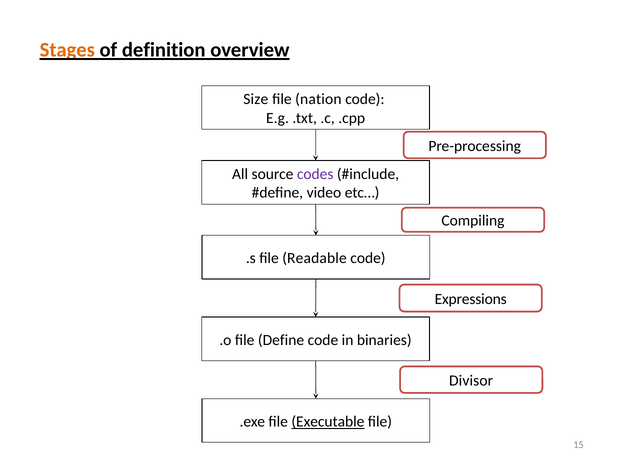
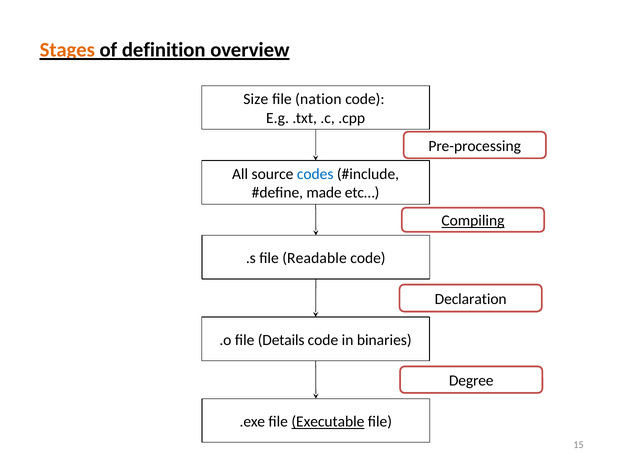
codes colour: purple -> blue (315, 174)
video: video -> made (324, 193)
Compiling underline: none -> present (473, 221)
Expressions: Expressions -> Declaration (471, 299)
Define: Define -> Details (281, 340)
Divisor: Divisor -> Degree (471, 381)
